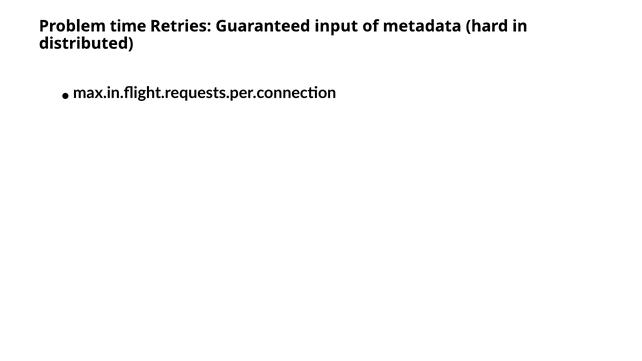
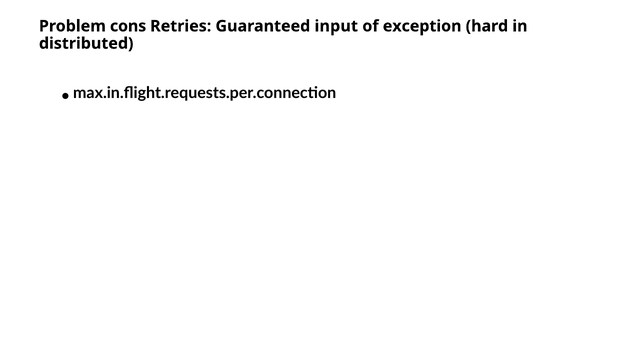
time: time -> cons (128, 26)
metadata: metadata -> exception (422, 26)
